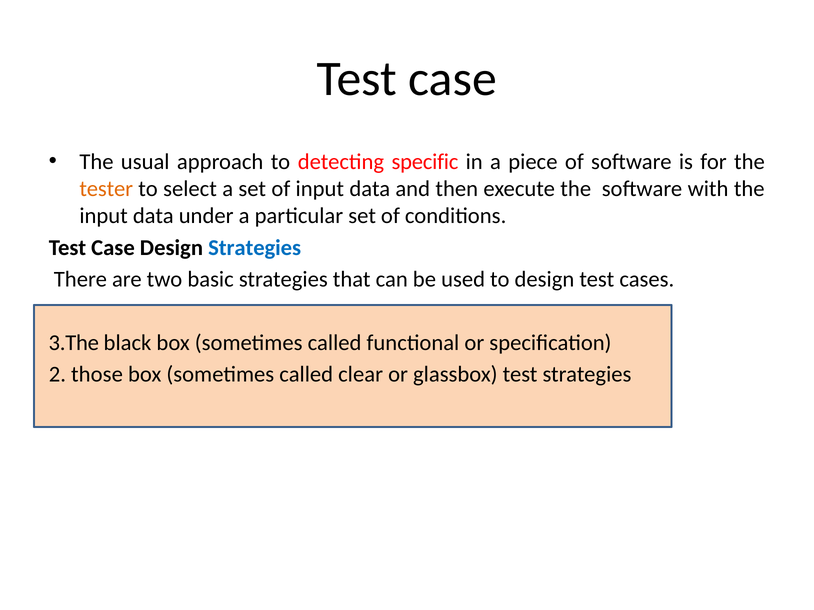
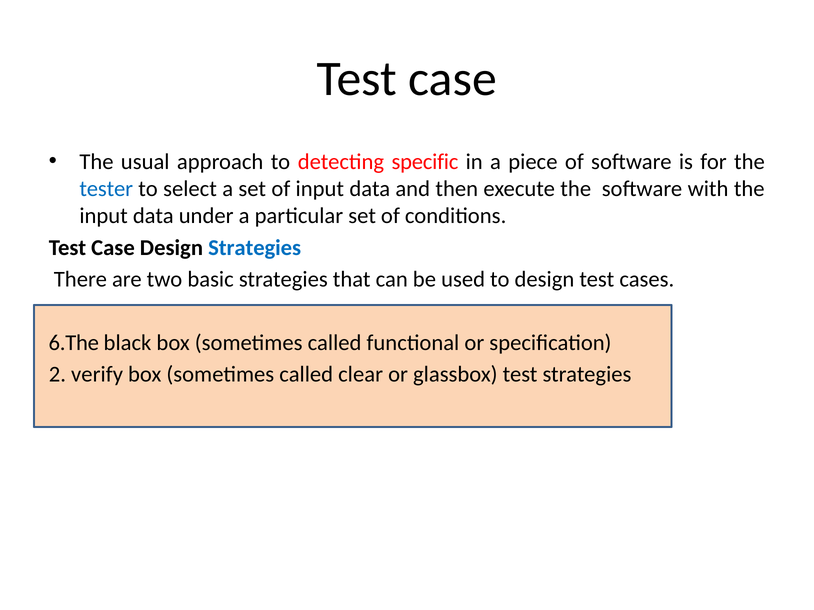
tester colour: orange -> blue (106, 189)
3.The: 3.The -> 6.The (74, 343)
those: those -> verify (97, 375)
